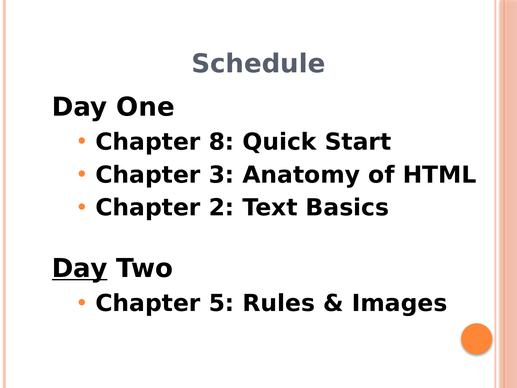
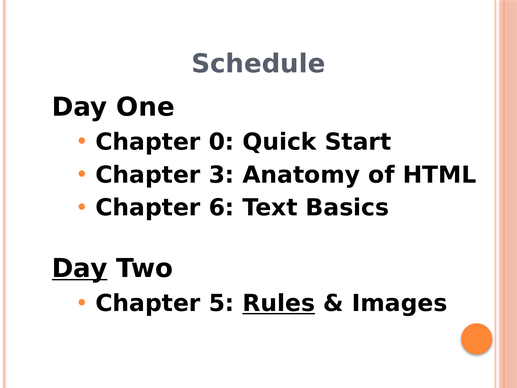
8: 8 -> 0 (221, 142)
2: 2 -> 6 (221, 208)
Rules underline: none -> present (279, 303)
